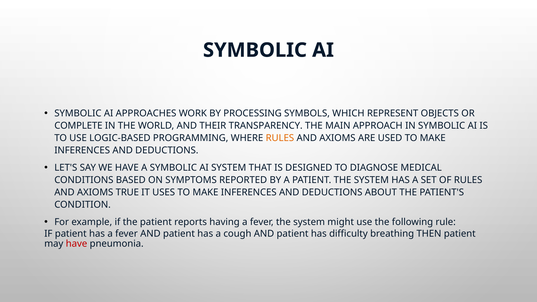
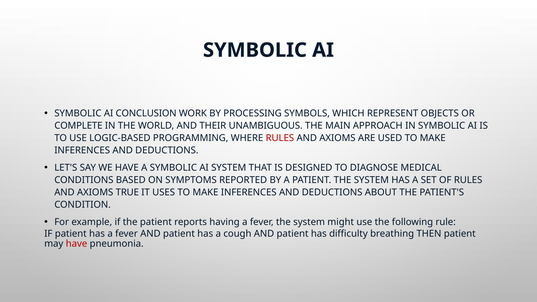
APPROACHES: APPROACHES -> CONCLUSION (146, 114)
TRANSPARENCY: TRANSPARENCY -> UNAMBIGUOUS (266, 126)
RULES colour: orange -> red (280, 138)
